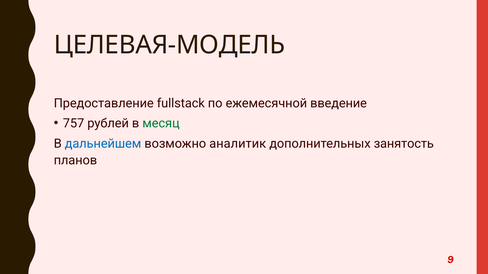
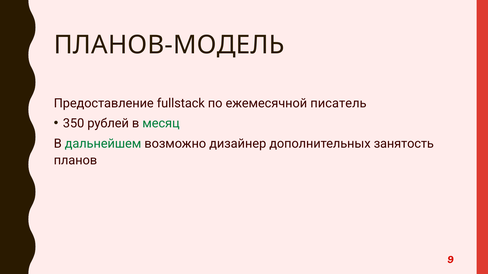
ЦЕЛЕВАЯ-МОДЕЛЬ: ЦЕЛЕВАЯ-МОДЕЛЬ -> ПЛАНОВ-МОДЕЛЬ (169, 45)
введение: введение -> писатель (338, 103)
757: 757 -> 350 (74, 124)
дальнейшем colour: blue -> green (103, 144)
аналитик: аналитик -> дизайнер (238, 144)
